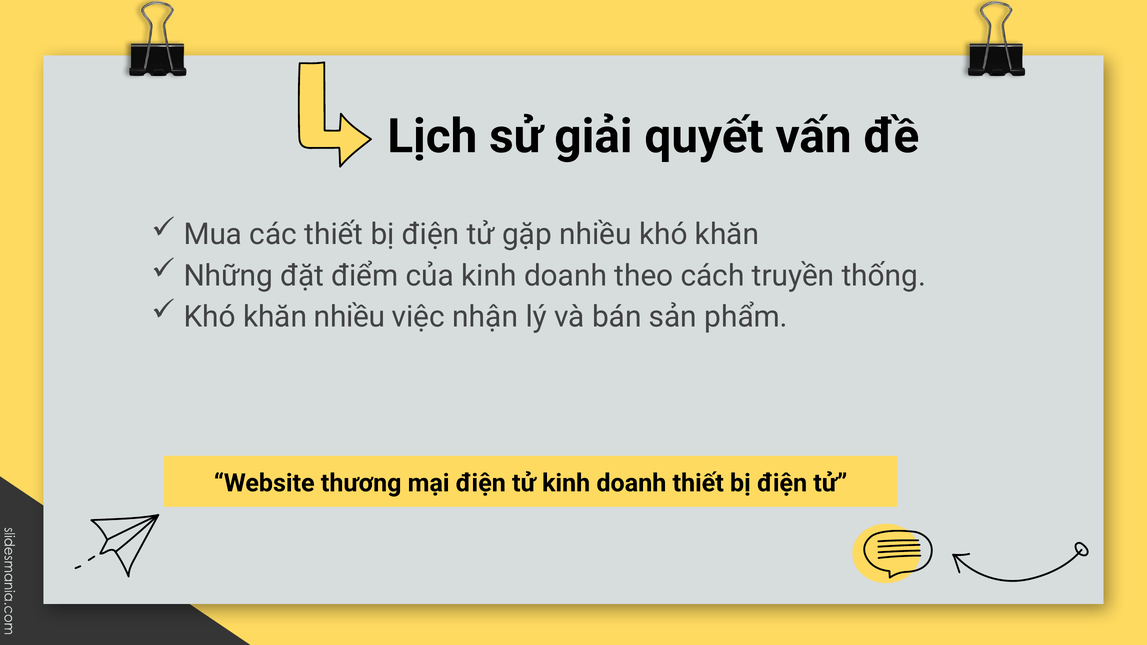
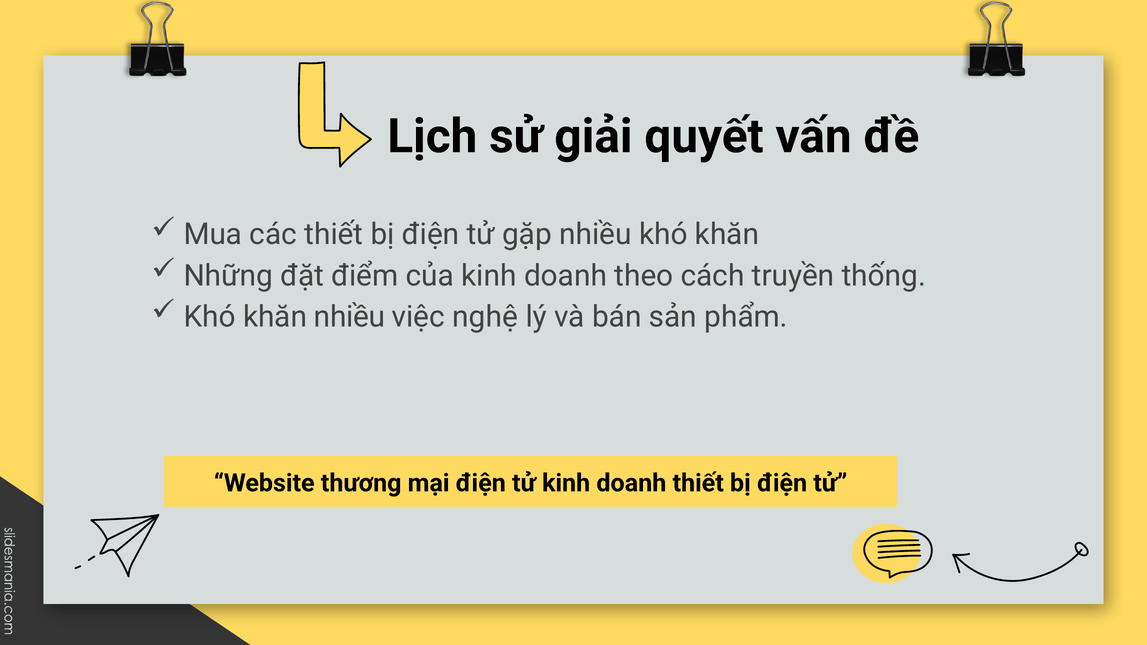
nhận: nhận -> nghệ (485, 317)
